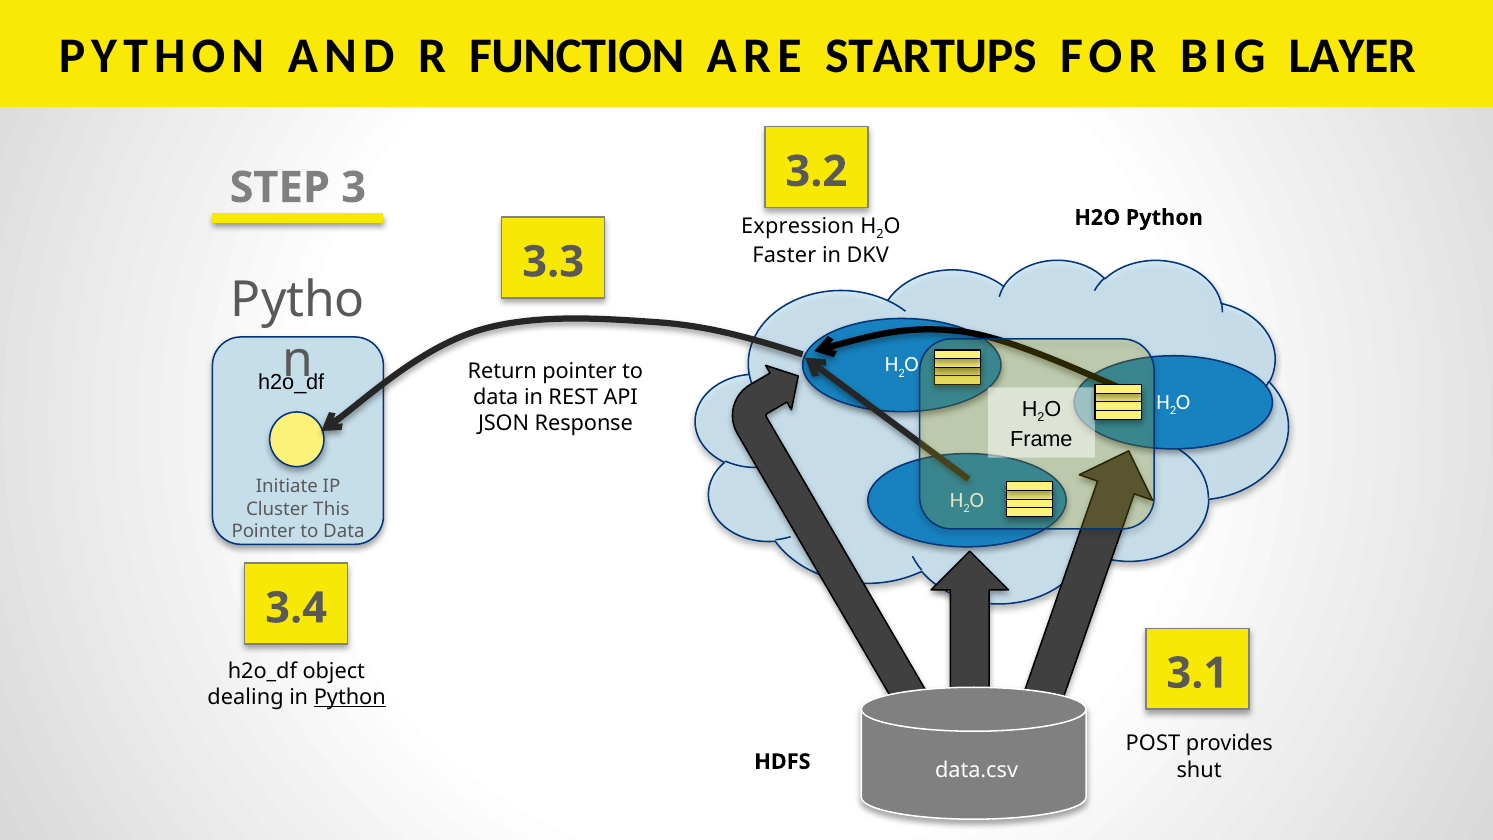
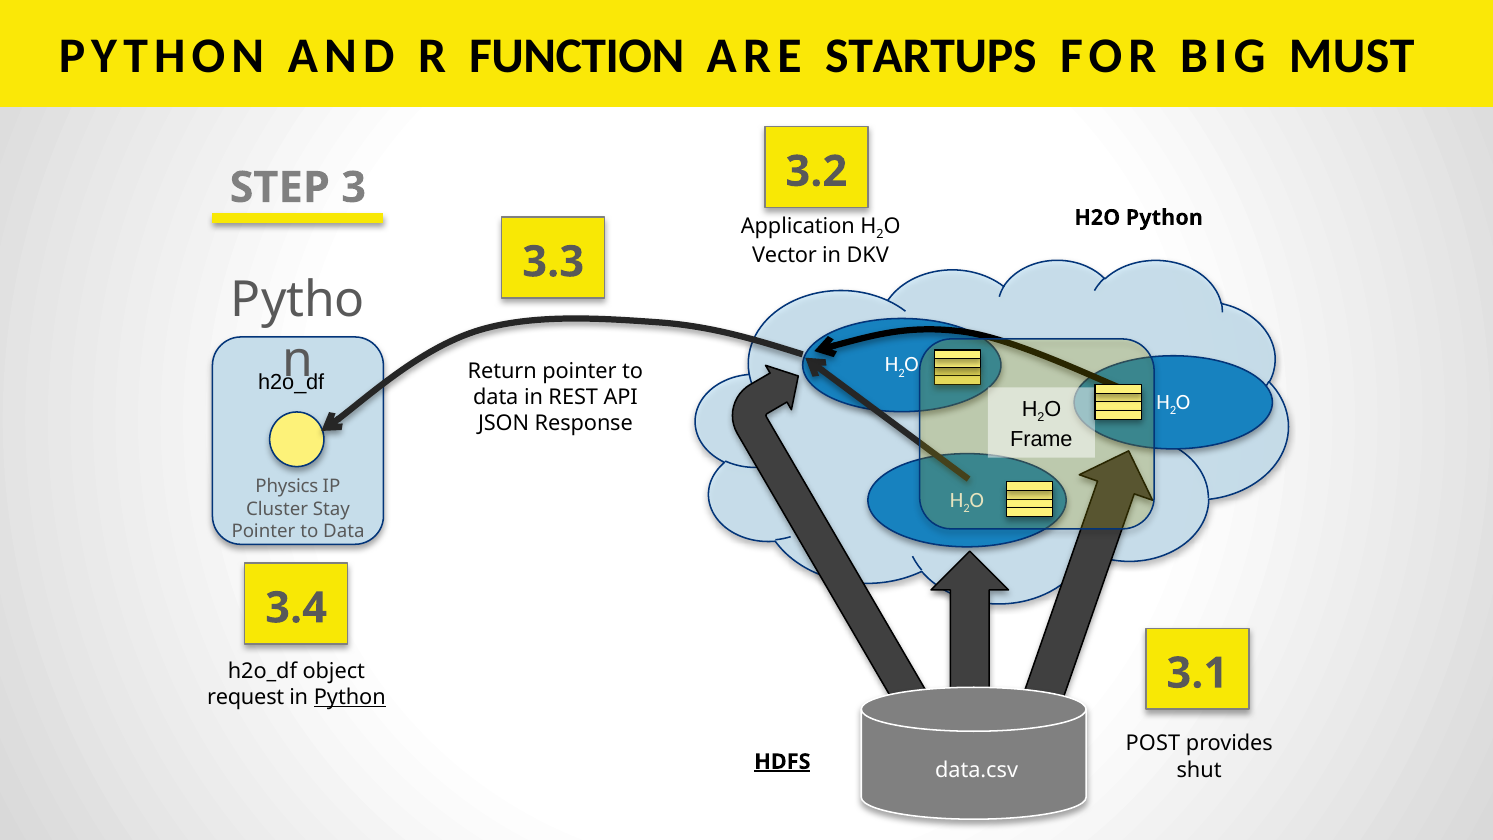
LAYER: LAYER -> MUST (1352, 56)
Expression: Expression -> Application (798, 226)
Faster: Faster -> Vector (784, 256)
Initiate: Initiate -> Physics (287, 486)
This: This -> Stay (331, 509)
dealing: dealing -> request (246, 697)
HDFS underline: none -> present (782, 762)
